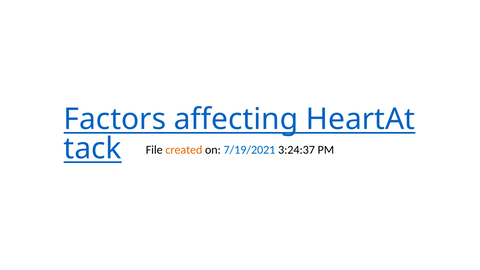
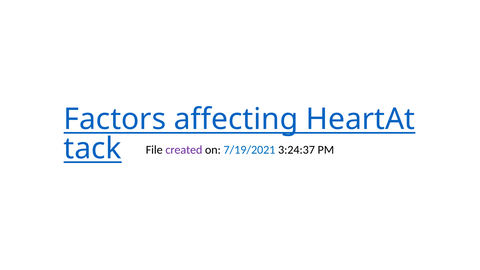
created colour: orange -> purple (184, 150)
